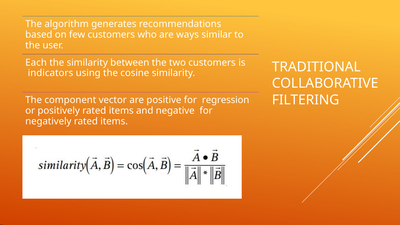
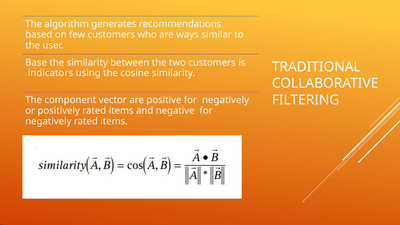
Each: Each -> Base (36, 63)
positive for regression: regression -> negatively (226, 100)
